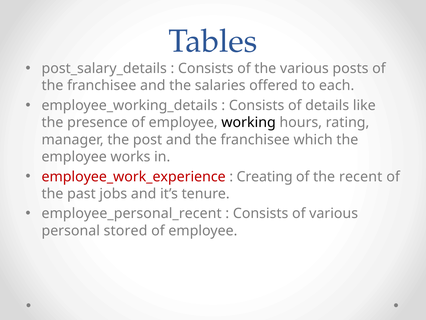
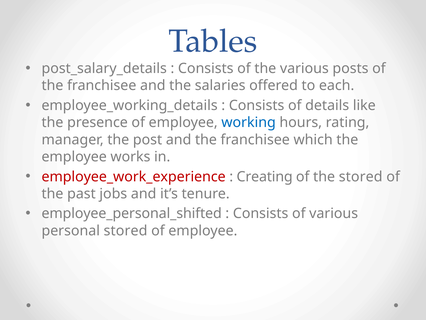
working colour: black -> blue (249, 122)
the recent: recent -> stored (361, 176)
employee_personal_recent: employee_personal_recent -> employee_personal_shifted (132, 213)
